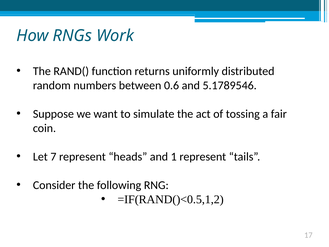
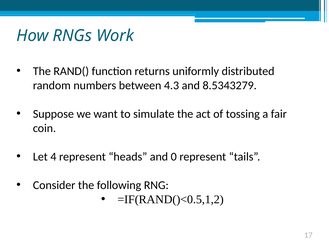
0.6: 0.6 -> 4.3 (172, 85)
5.1789546: 5.1789546 -> 8.5343279 (230, 85)
7: 7 -> 4 (53, 157)
1: 1 -> 0 (174, 157)
